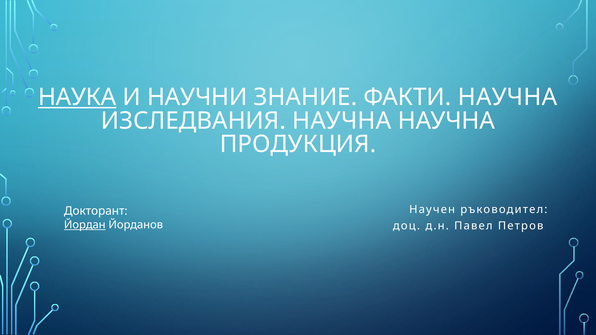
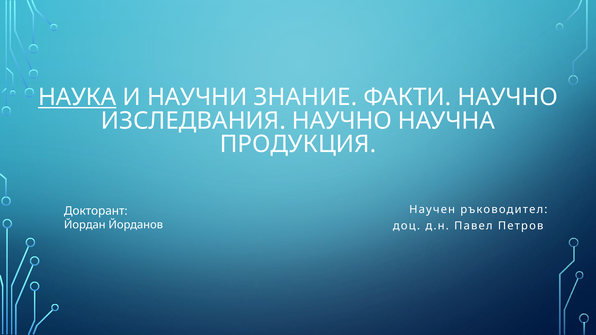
ФАКТИ НАУЧНА: НАУЧНА -> НАУЧНО (508, 97)
ИЗСЛЕДВАНИЯ НАУЧНА: НАУЧНА -> НАУЧНО (342, 121)
Йордан underline: present -> none (85, 225)
